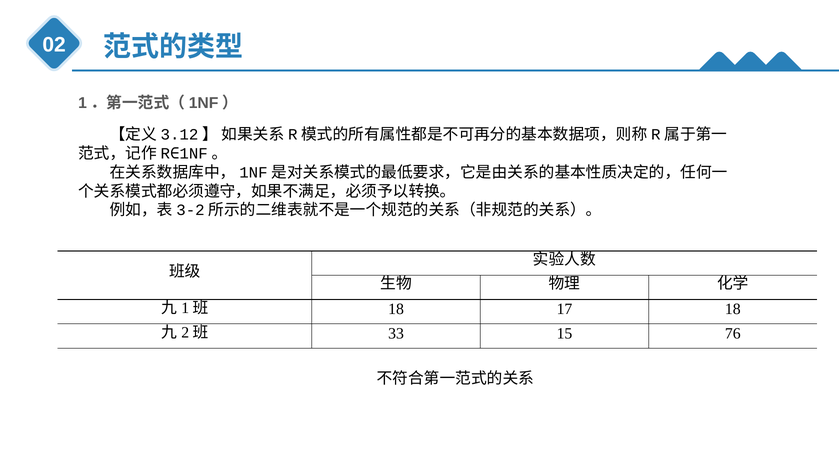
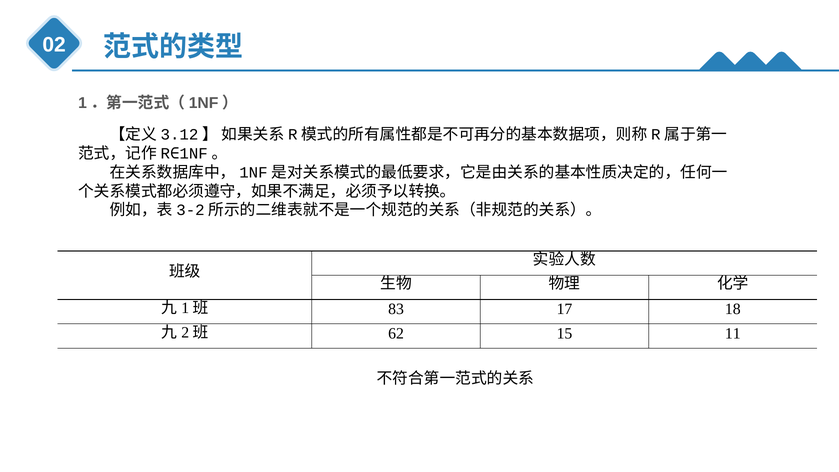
18: 18 -> 83 (396, 309)
33: 33 -> 62 (396, 333)
76: 76 -> 11 (733, 333)
